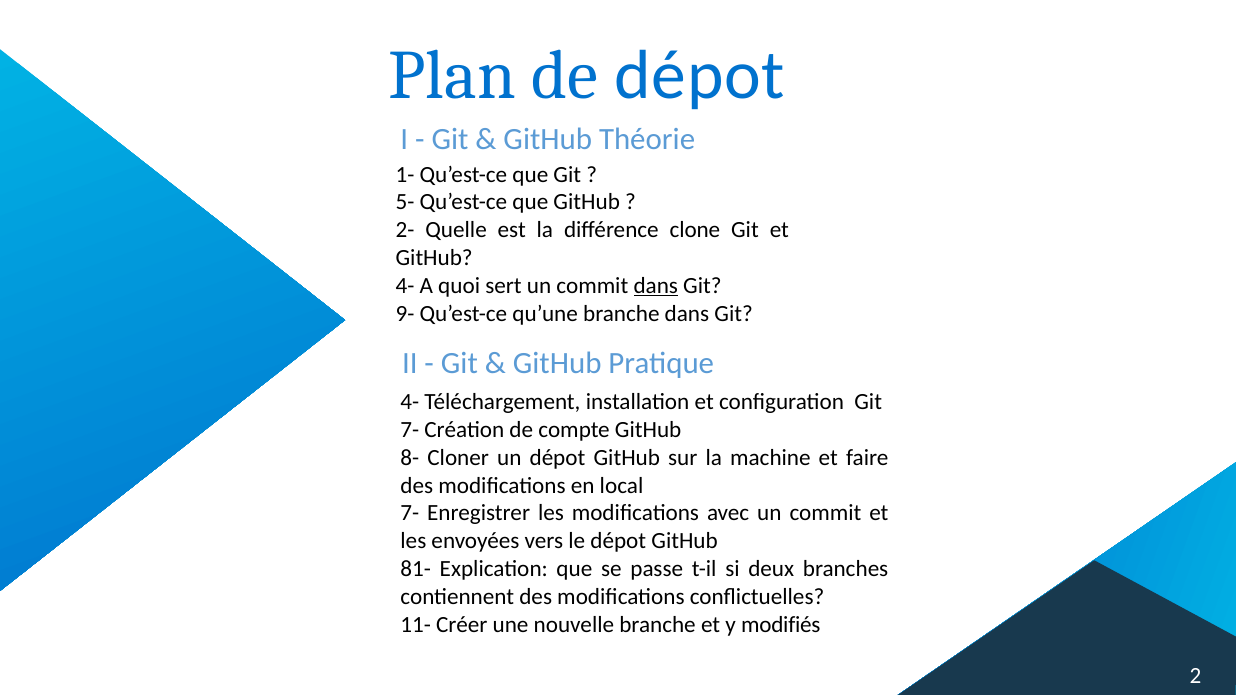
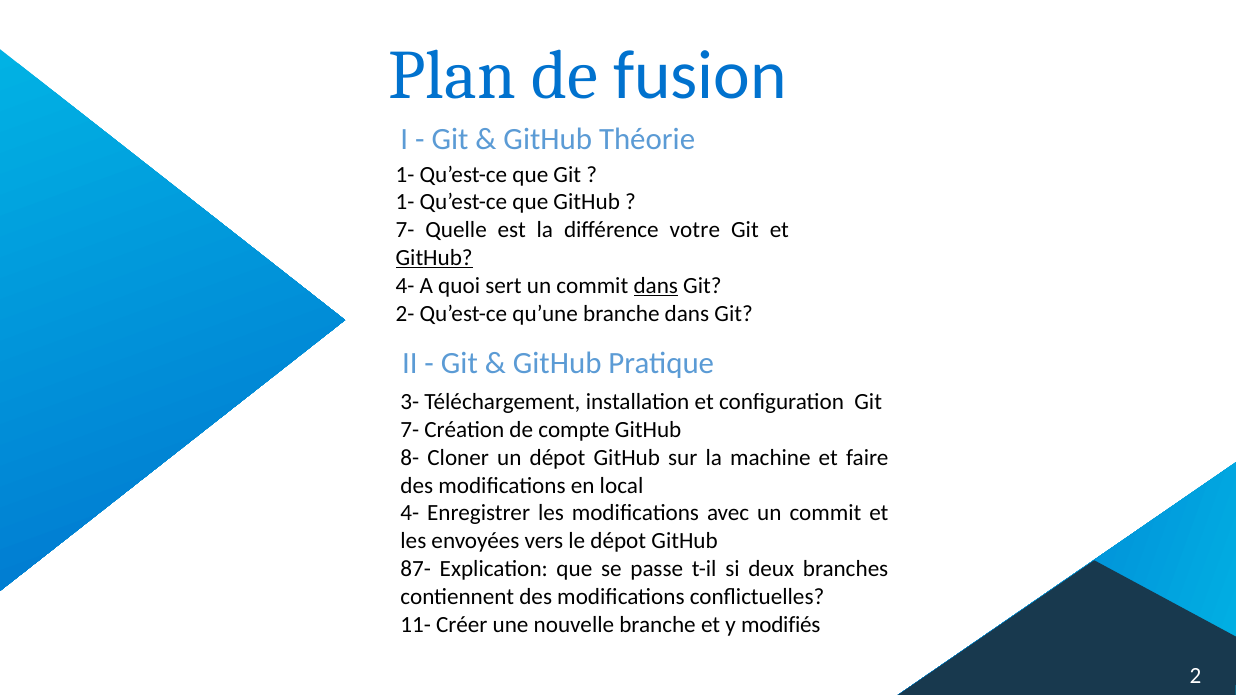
de dépot: dépot -> fusion (700, 76)
5-: 5- -> 1- (405, 202)
2-: 2- -> 7- (405, 230)
clone: clone -> votre (695, 230)
GitHub underline: none -> present (434, 258)
9-: 9- -> 2- (405, 313)
4-: 4- -> 3- (410, 402)
7-: 7- -> 4- (410, 513)
81-: 81- -> 87- (416, 569)
